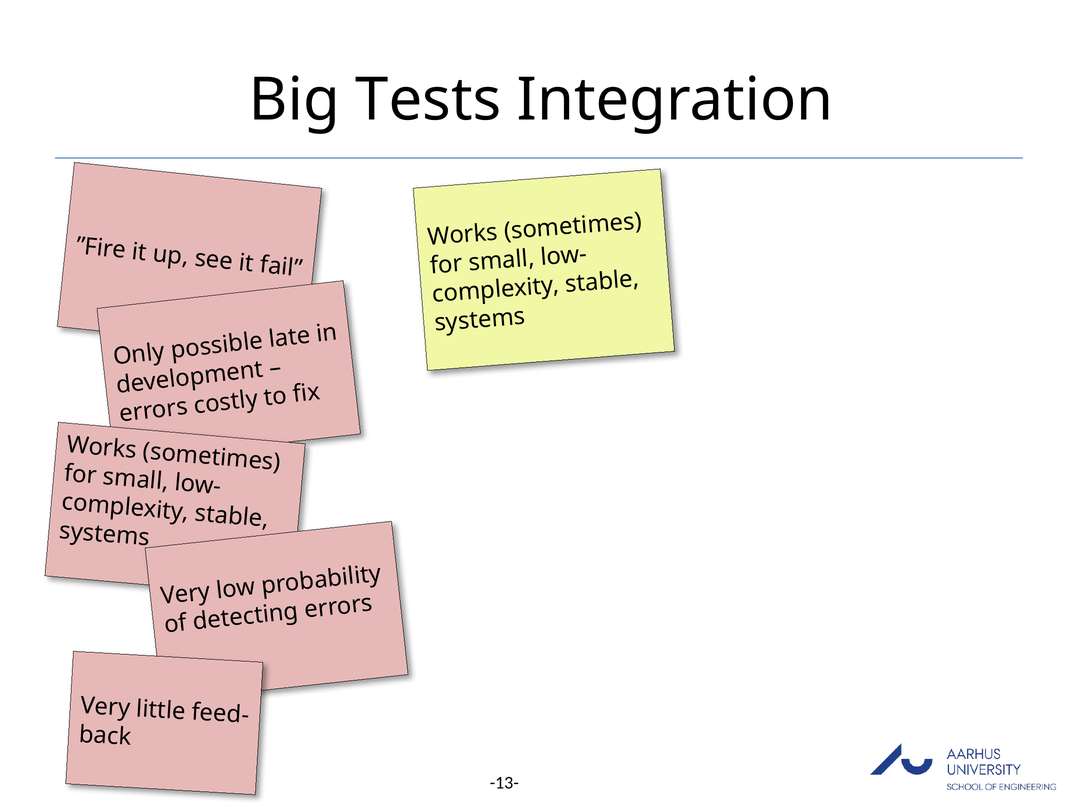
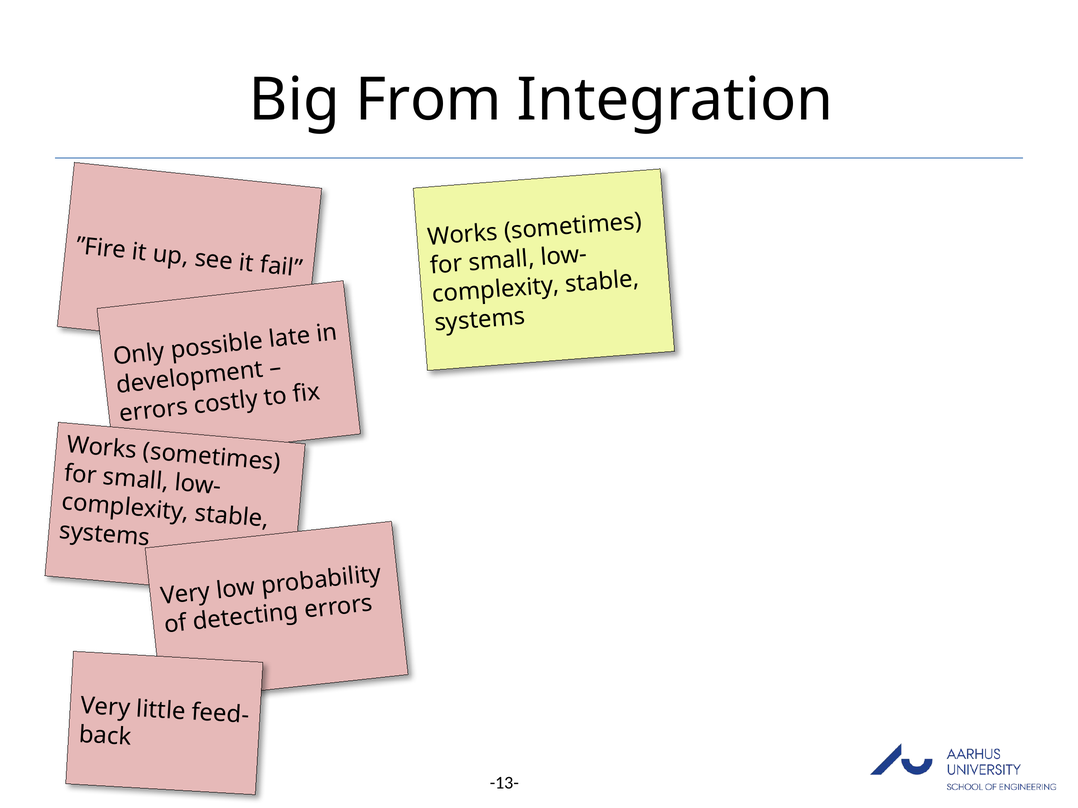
Tests: Tests -> From (429, 100)
